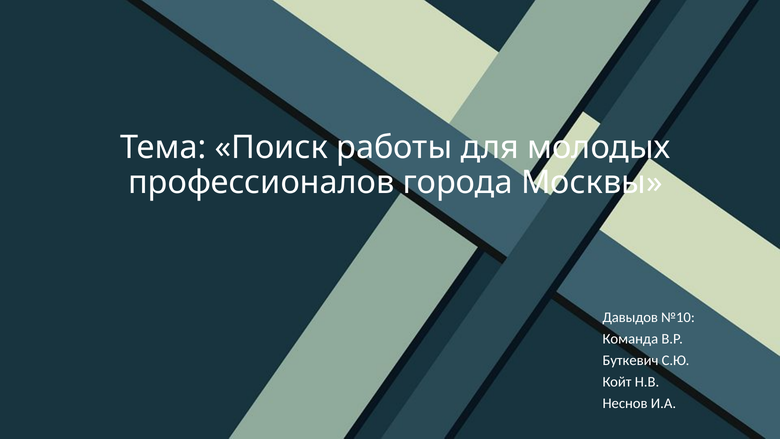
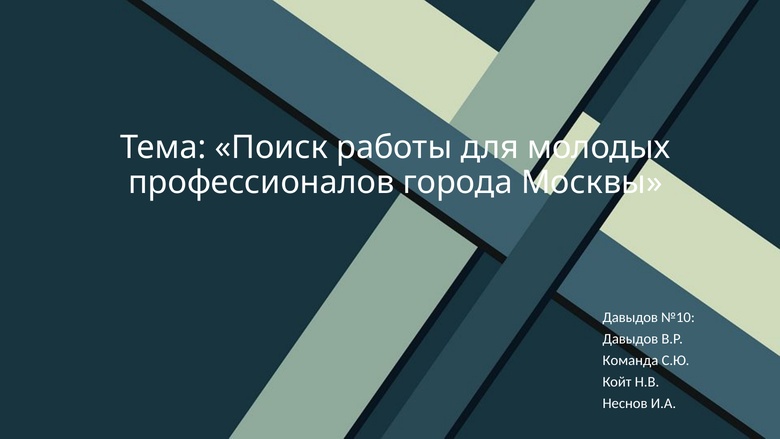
Команда: Команда -> Давыдов (630, 339)
Буткевич: Буткевич -> Команда (630, 360)
